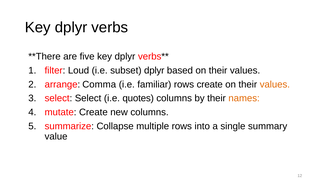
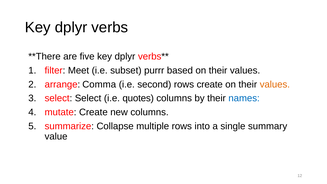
Loud: Loud -> Meet (79, 70)
subset dplyr: dplyr -> purrr (154, 70)
familiar: familiar -> second (154, 84)
names colour: orange -> blue (244, 98)
